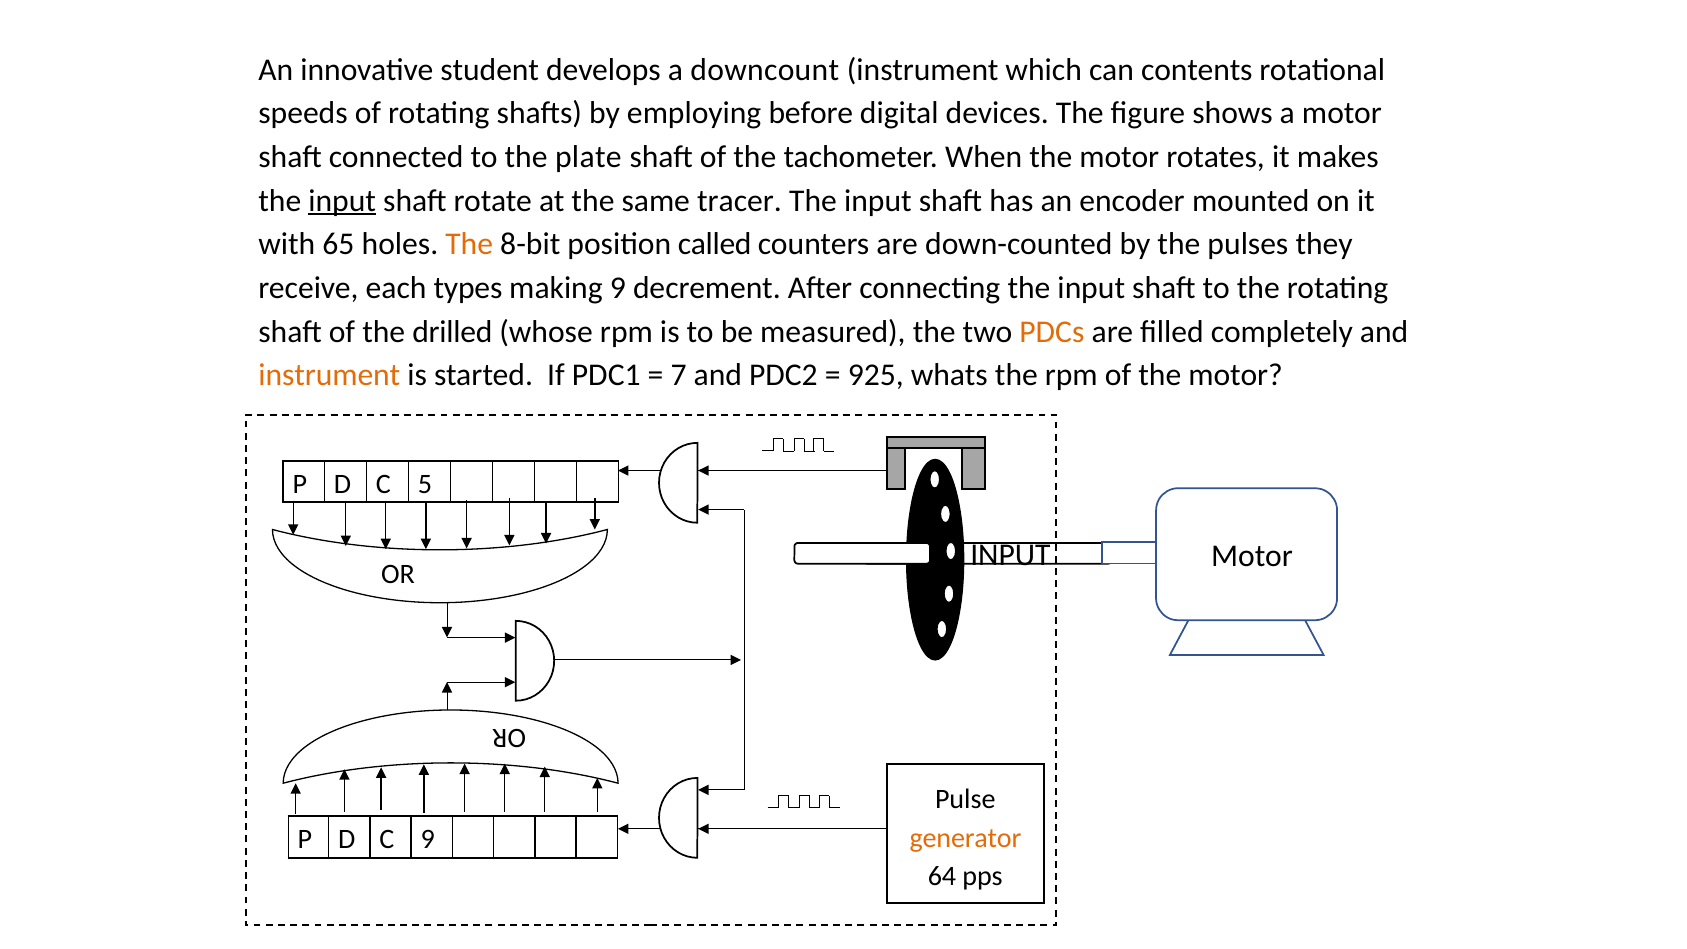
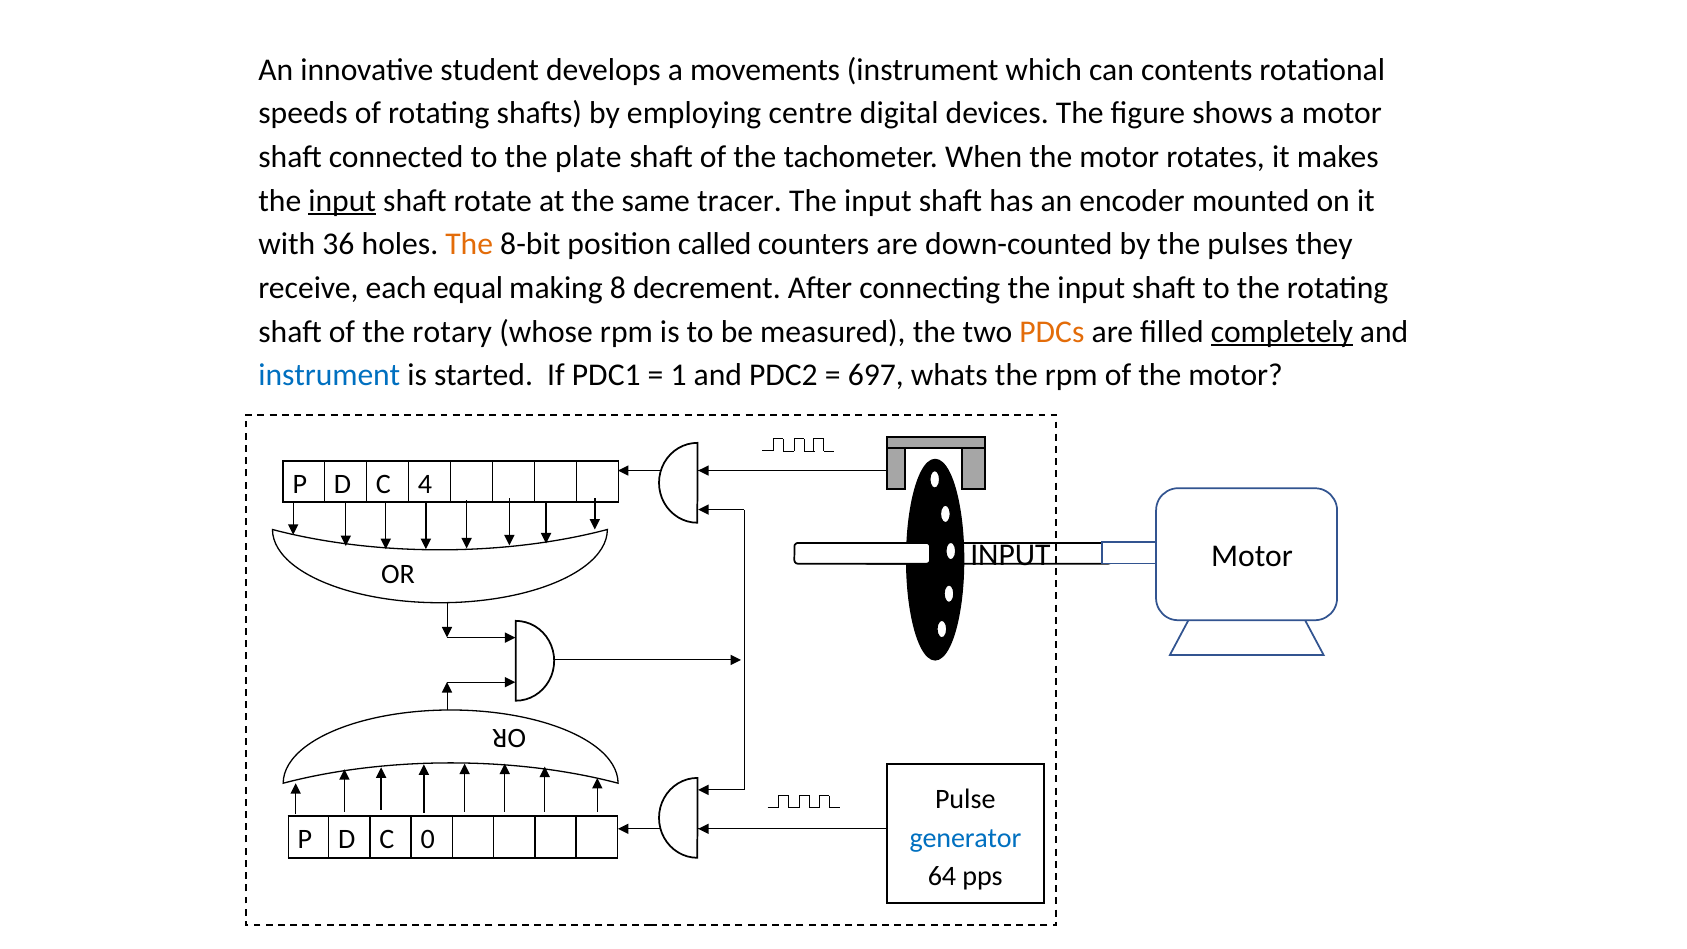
downcount: downcount -> movements (765, 70)
before: before -> centre (811, 113)
65: 65 -> 36 (338, 244)
types: types -> equal (468, 288)
making 9: 9 -> 8 (618, 288)
drilled: drilled -> rotary (452, 332)
completely underline: none -> present (1282, 332)
instrument colour: orange -> blue (329, 375)
7: 7 -> 1 (679, 375)
925: 925 -> 697 (876, 375)
5: 5 -> 4 (425, 484)
generator colour: orange -> blue (965, 838)
C 9: 9 -> 0 (428, 839)
